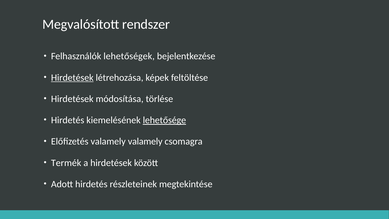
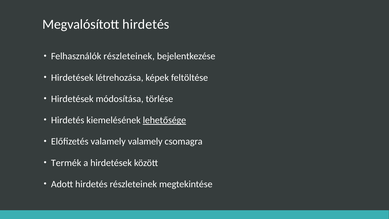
Megvalósított rendszer: rendszer -> hirdetés (146, 24)
Felhasználók lehetőségek: lehetőségek -> részleteinek (129, 56)
Hirdetések underline: present -> none (72, 78)
